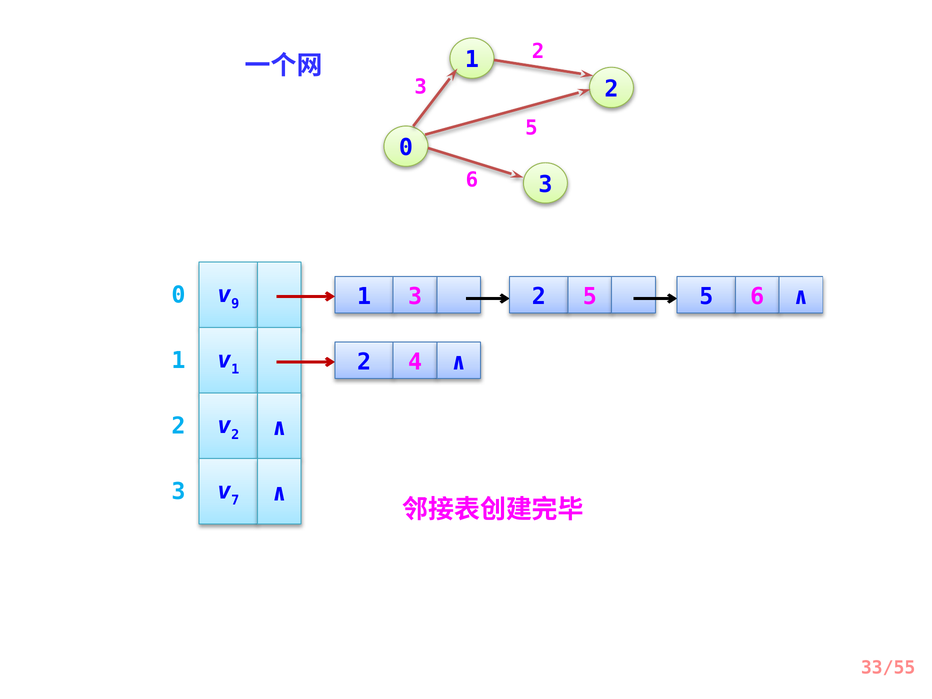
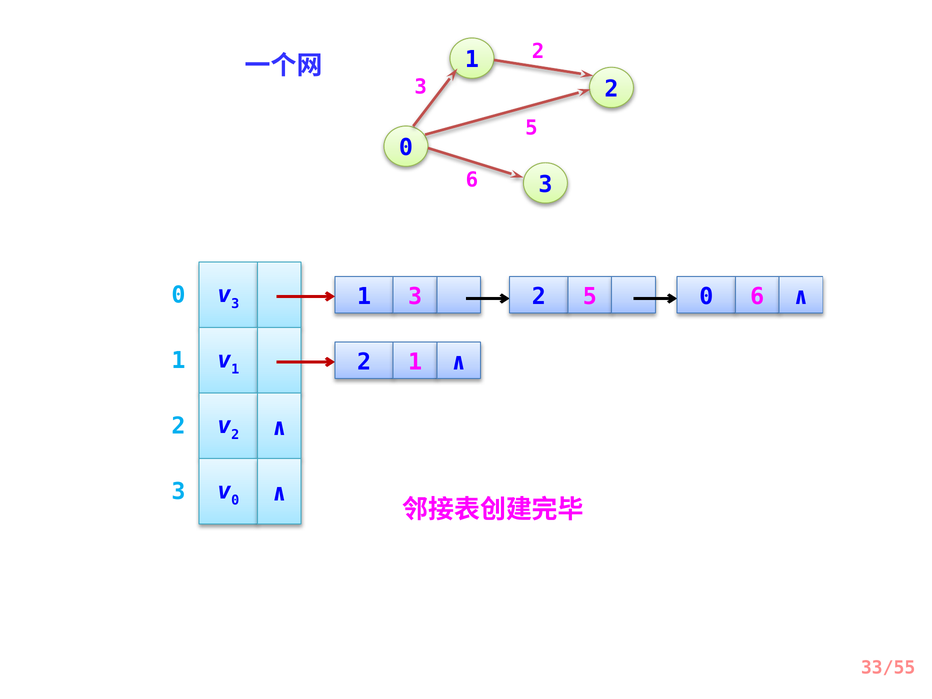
9: 9 -> 3 (235, 304)
5 5: 5 -> 0 (706, 296)
2 4: 4 -> 1 (415, 362)
7: 7 -> 0 (235, 500)
